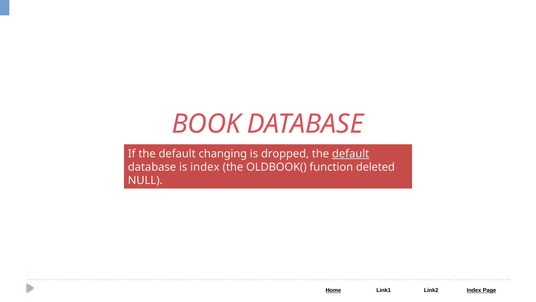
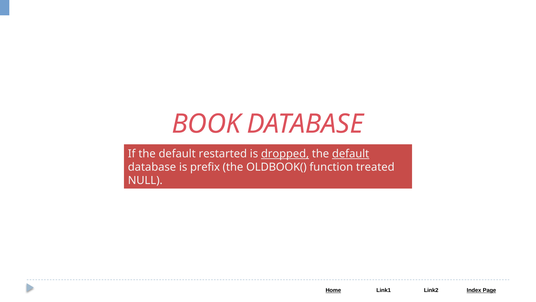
changing: changing -> restarted (223, 154)
dropped underline: none -> present (285, 154)
is index: index -> prefix (205, 167)
deleted: deleted -> treated (375, 167)
